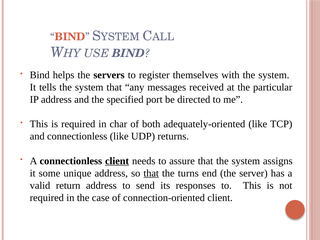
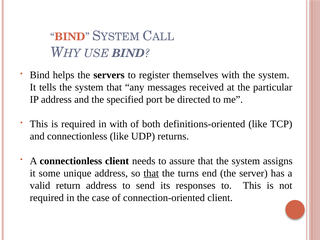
in char: char -> with (118, 124)
adequately-oriented: adequately-oriented -> definitions-oriented (204, 124)
client underline: present -> none (117, 161)
